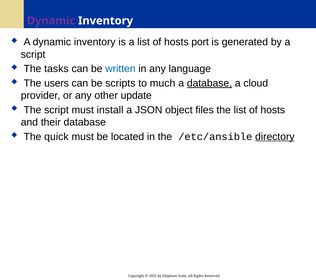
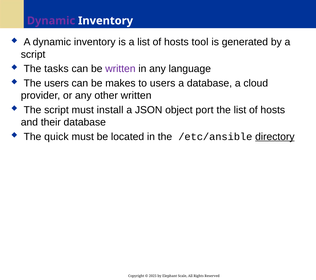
port: port -> tool (200, 42)
written colour: blue -> purple (120, 69)
scripts: scripts -> makes (120, 83)
to much: much -> users (163, 83)
database underline: present -> none (209, 83)
other update: update -> written (136, 95)
files: files -> port (205, 110)
